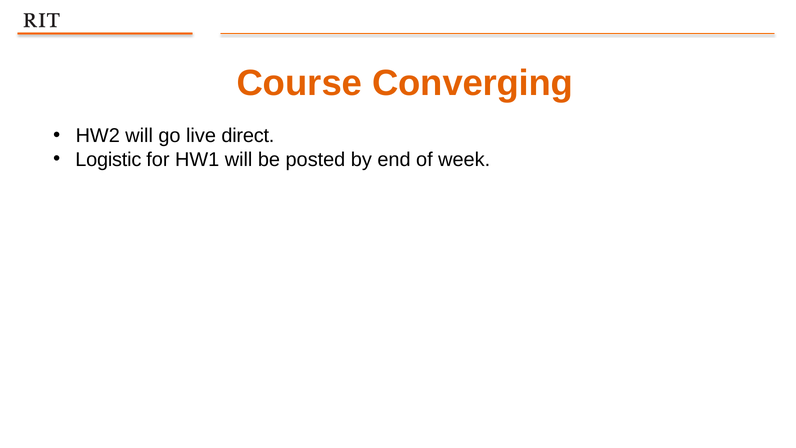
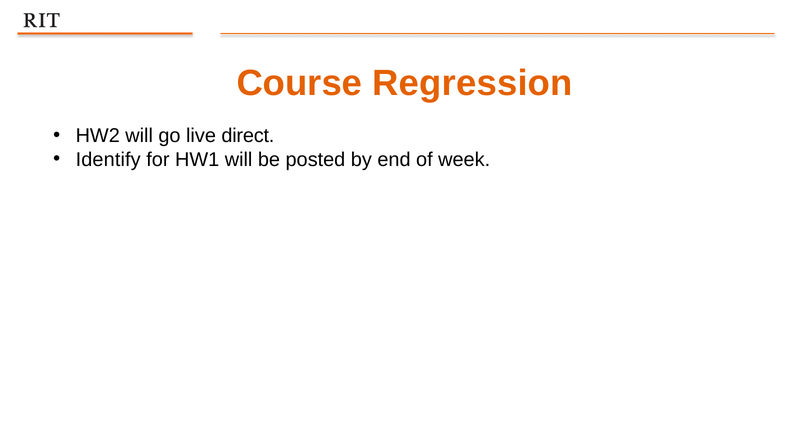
Converging: Converging -> Regression (472, 83)
Logistic: Logistic -> Identify (108, 159)
